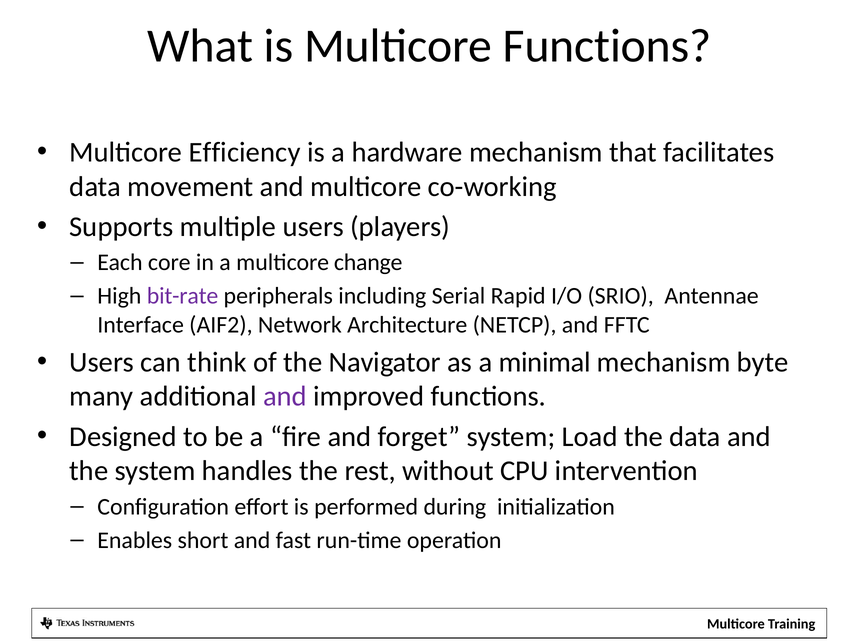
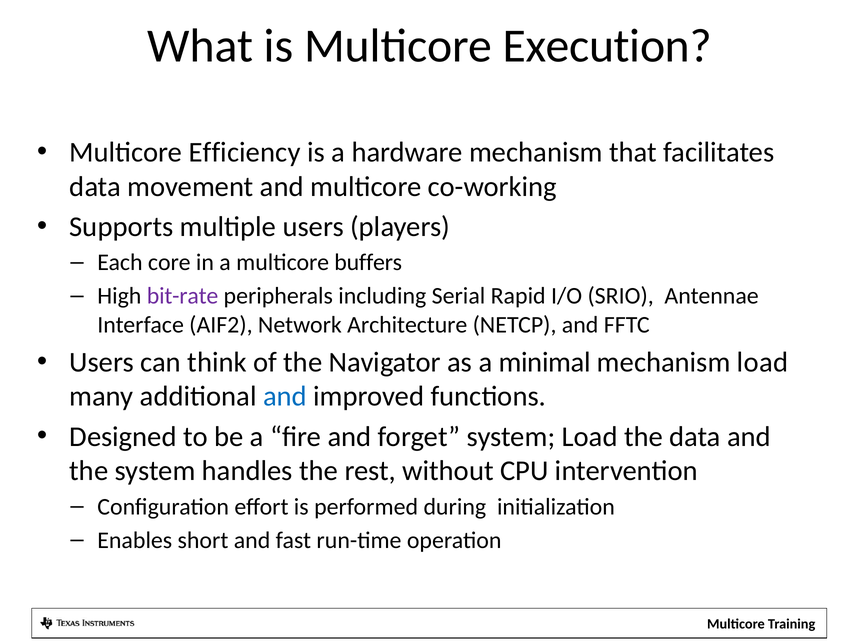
Multicore Functions: Functions -> Execution (607, 46)
change: change -> buffers (368, 263)
mechanism byte: byte -> load (763, 362)
and colour: purple -> blue (285, 397)
